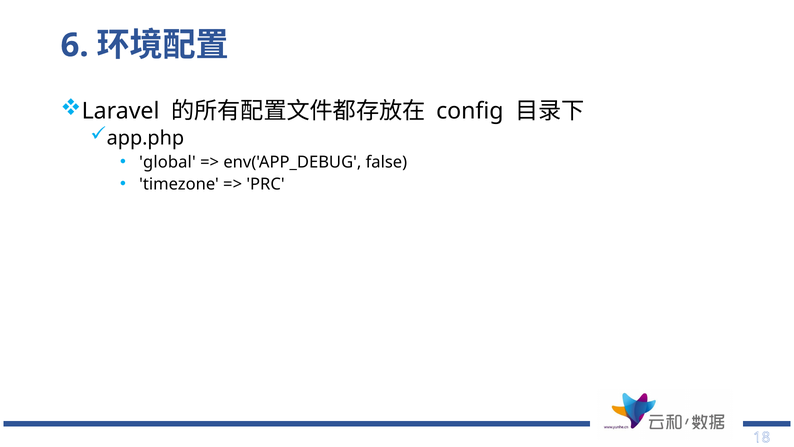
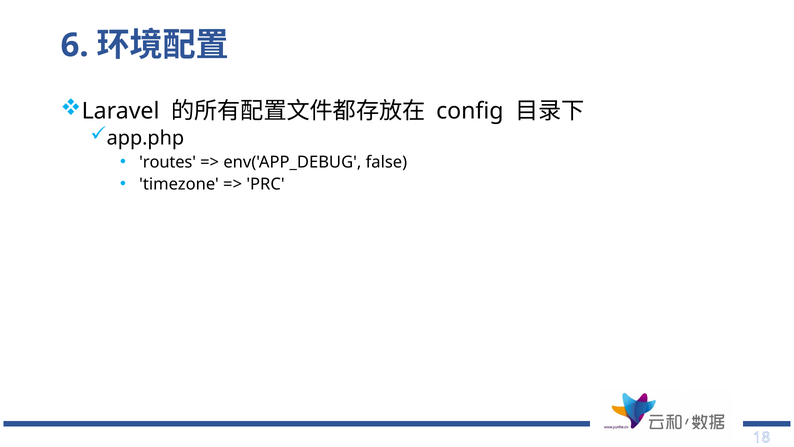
global: global -> routes (168, 162)
